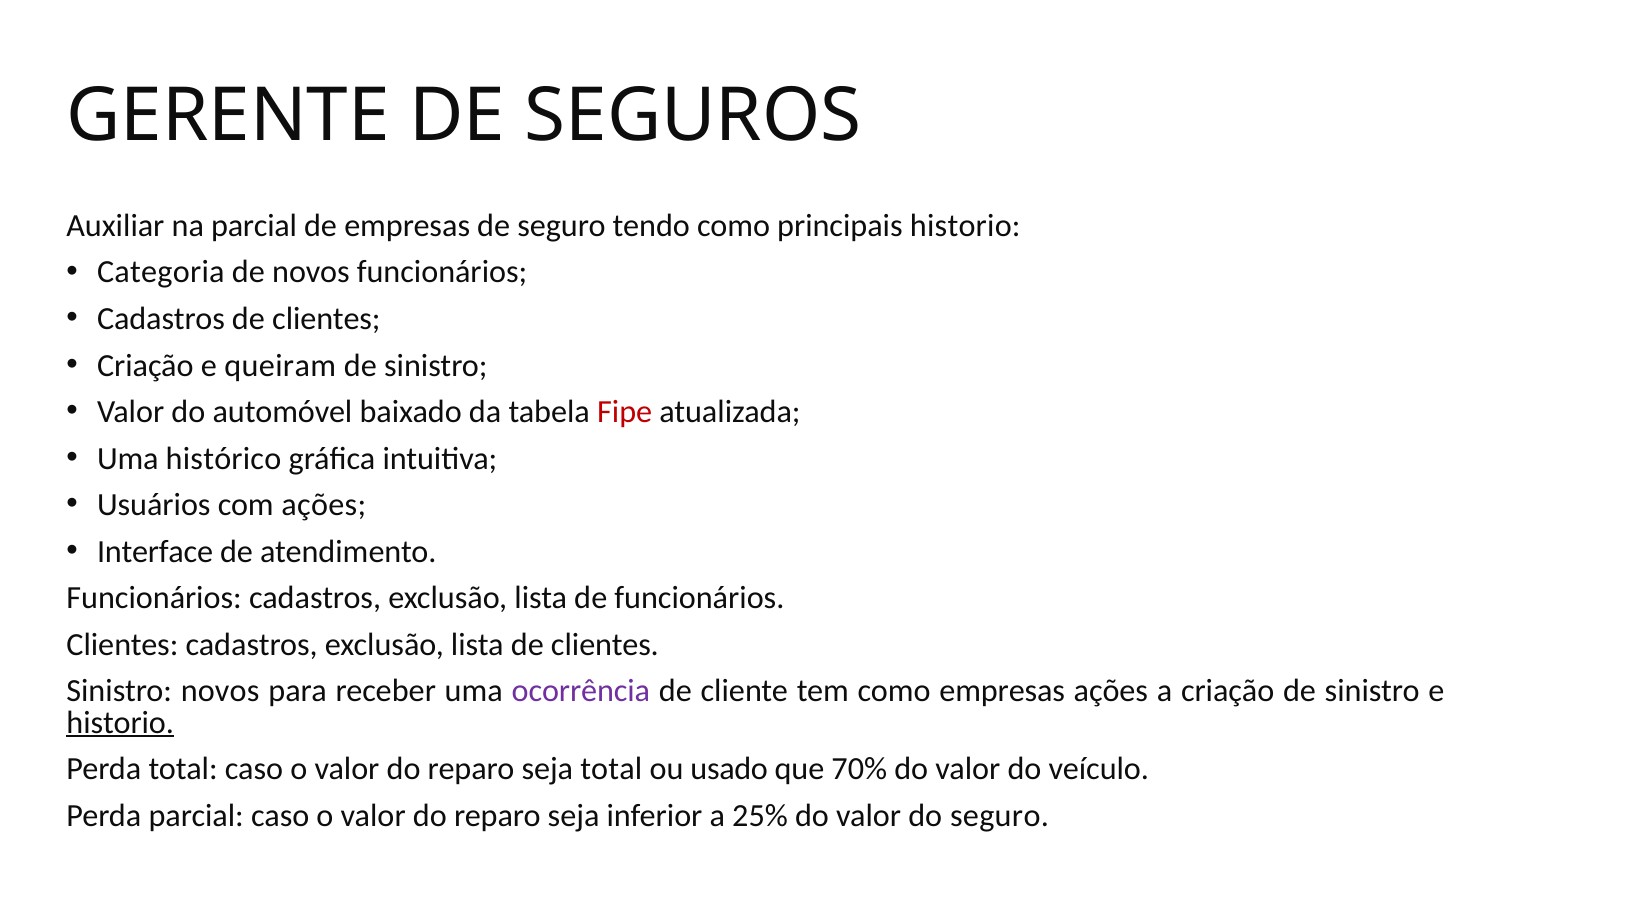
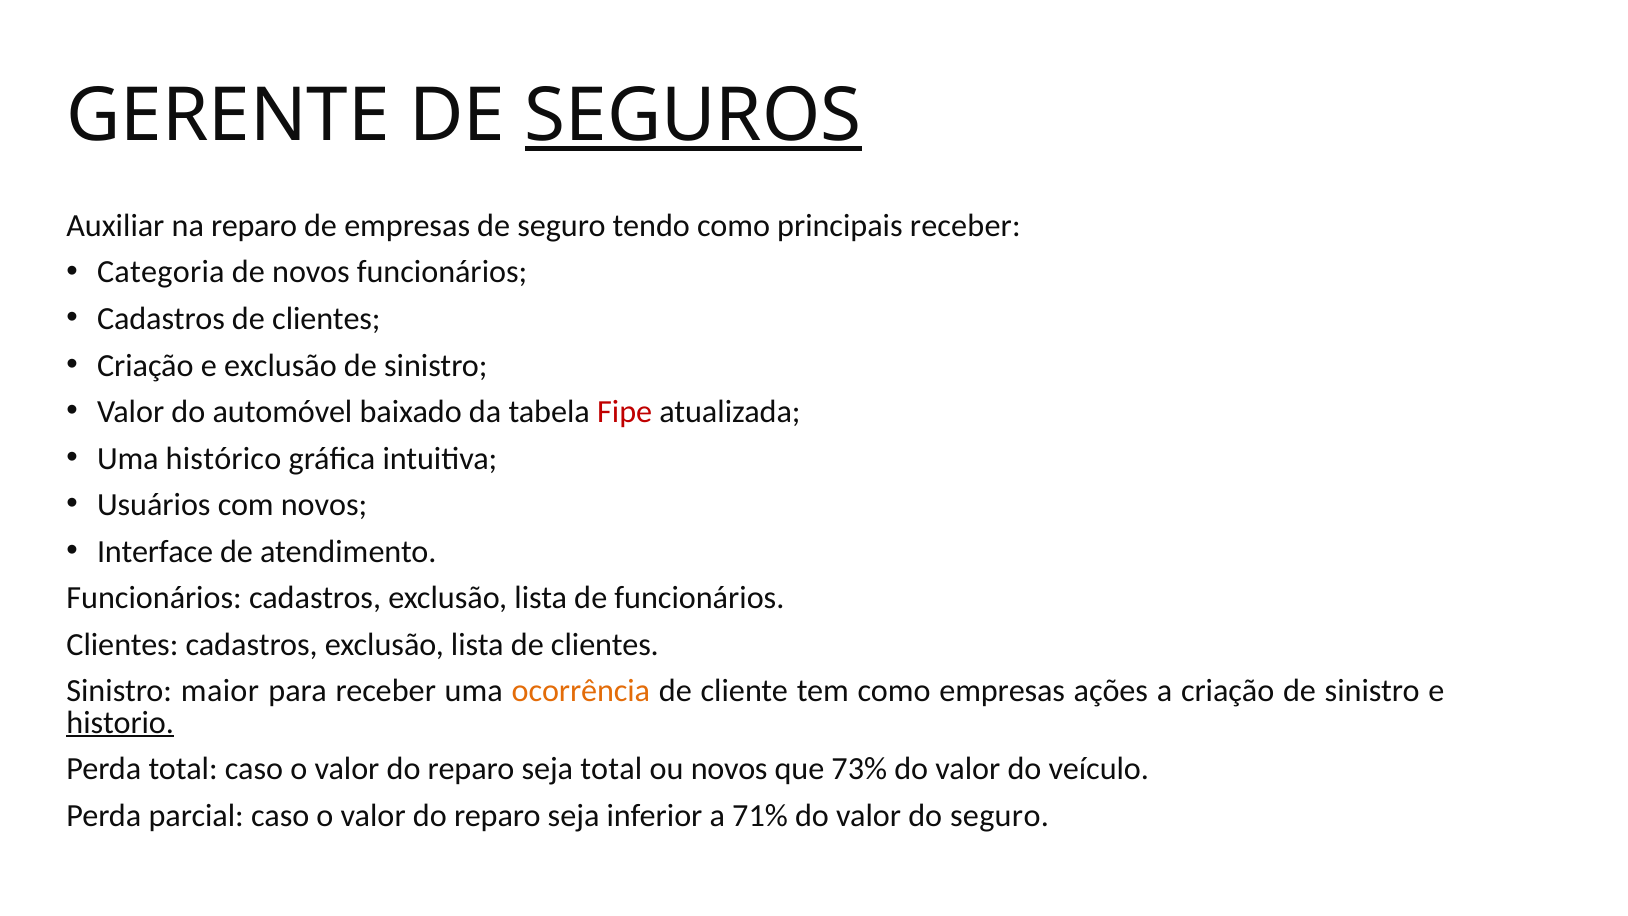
SEGUROS underline: none -> present (693, 116)
na parcial: parcial -> reparo (254, 226)
principais historio: historio -> receber (965, 226)
e queiram: queiram -> exclusão (280, 365)
com ações: ações -> novos (324, 505)
Sinistro novos: novos -> maior (220, 691)
ocorrência colour: purple -> orange (581, 691)
ou usado: usado -> novos (729, 769)
70%: 70% -> 73% (859, 769)
25%: 25% -> 71% (760, 815)
